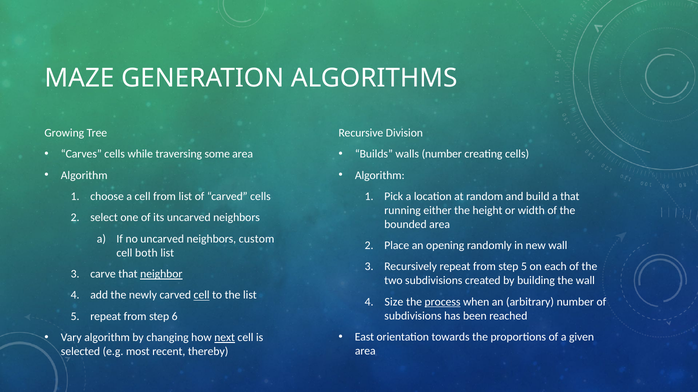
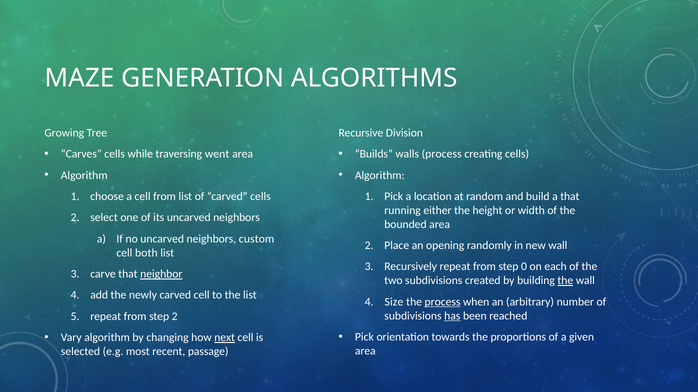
some: some -> went (217, 154)
walls number: number -> process (442, 154)
step 5: 5 -> 0 (524, 267)
the underline: none -> present (565, 281)
cell underline: present -> none (202, 296)
has underline: none -> present (452, 316)
step 6: 6 -> 2 (175, 317)
East: East -> Pick (364, 337)
thereby: thereby -> passage (208, 352)
